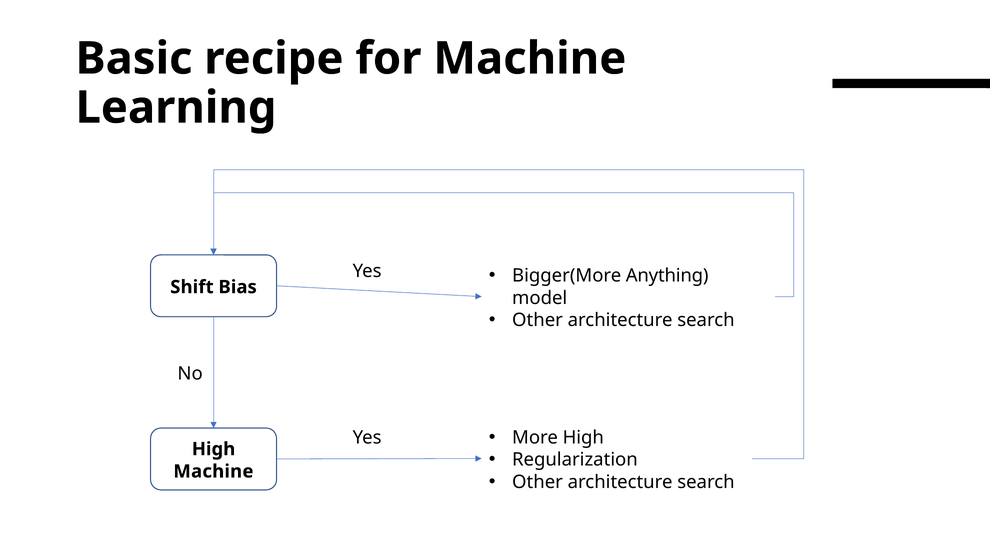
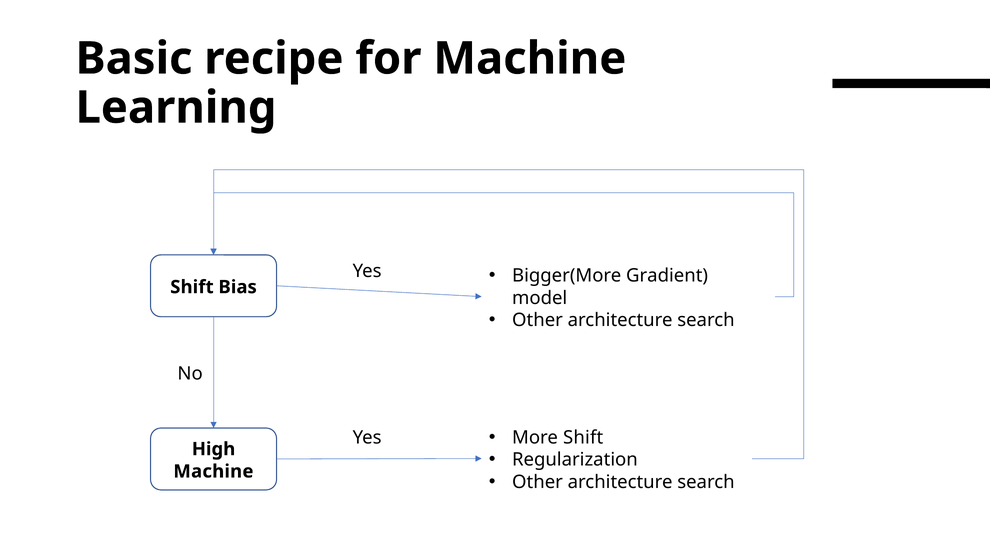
Anything: Anything -> Gradient (667, 276)
More High: High -> Shift (583, 437)
